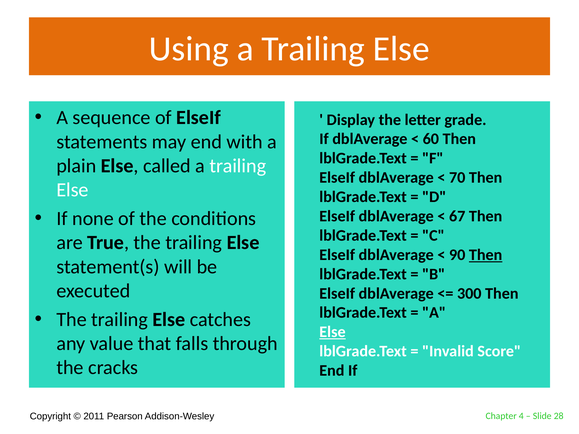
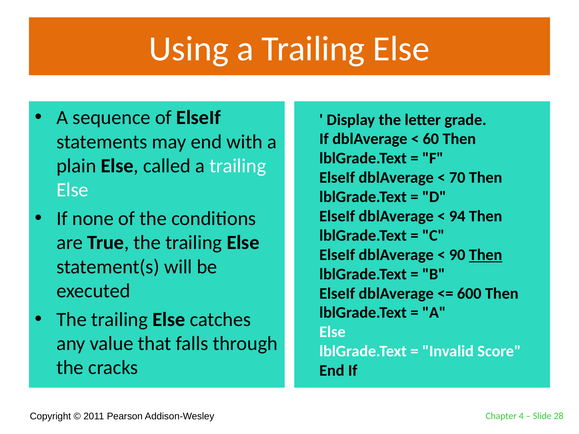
67: 67 -> 94 (457, 216)
300: 300 -> 600 (469, 294)
Else underline: present -> none (332, 332)
